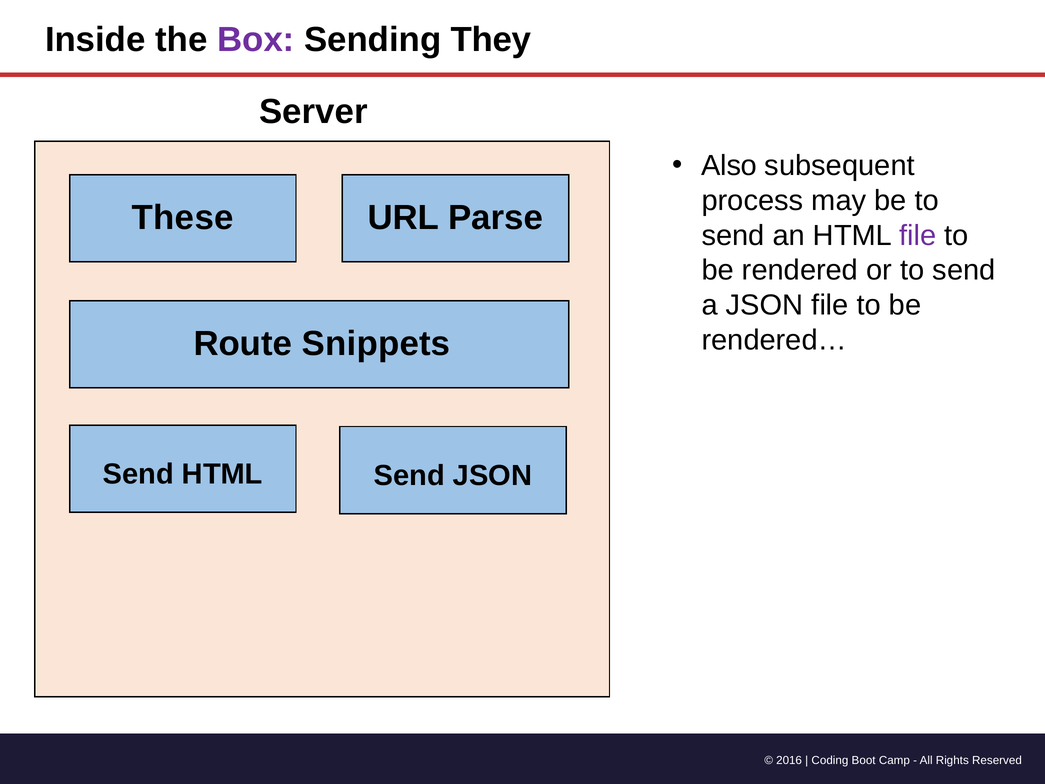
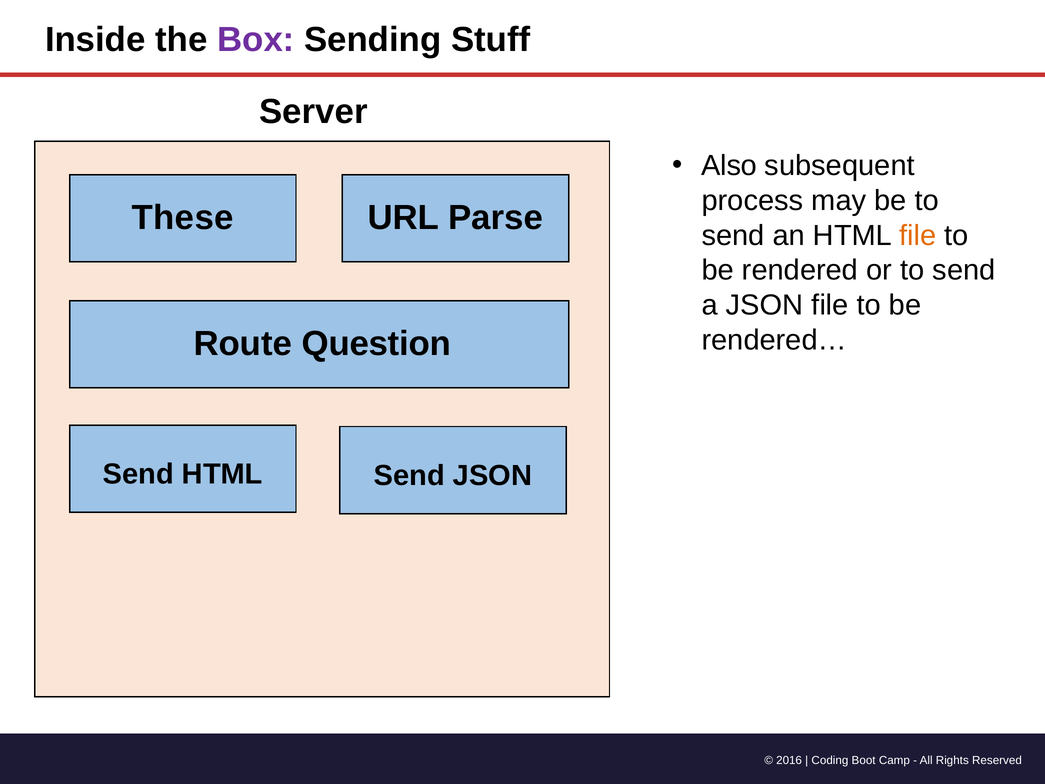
They: They -> Stuff (491, 40)
file colour: purple -> orange (918, 235)
Snippets: Snippets -> Question (376, 344)
